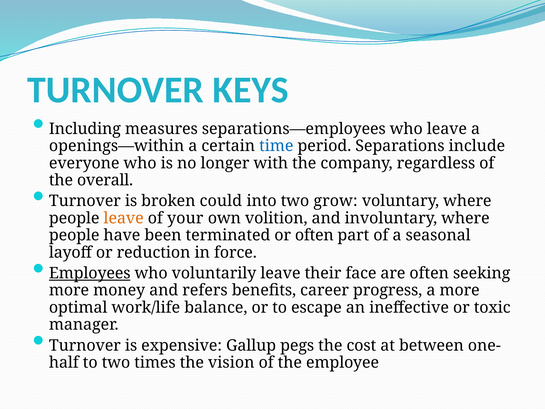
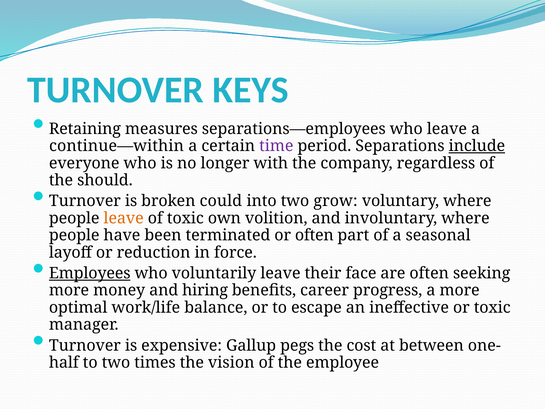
Including: Including -> Retaining (85, 129)
openings—within: openings—within -> continue—within (117, 146)
time colour: blue -> purple (276, 146)
include underline: none -> present (477, 146)
overall: overall -> should (105, 180)
of your: your -> toxic (185, 218)
refers: refers -> hiring (205, 290)
